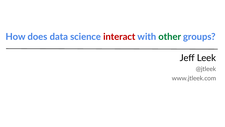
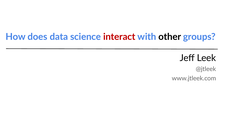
other colour: green -> black (170, 37)
